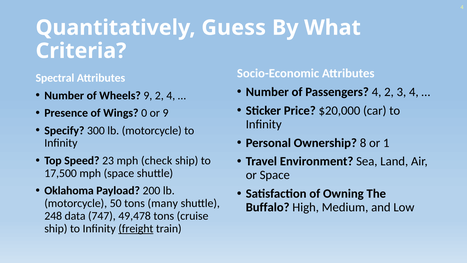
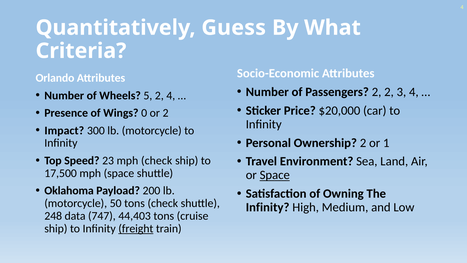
Spectral: Spectral -> Orlando (55, 78)
Passengers 4: 4 -> 2 (377, 92)
Wheels 9: 9 -> 5 (148, 95)
or 9: 9 -> 2 (166, 113)
Specify: Specify -> Impact (64, 130)
Ownership 8: 8 -> 2 (363, 143)
Space underline: none -> present (275, 175)
tons many: many -> check (163, 203)
Buffalo: Buffalo -> Infinity (268, 207)
49,478: 49,478 -> 44,403 (135, 216)
